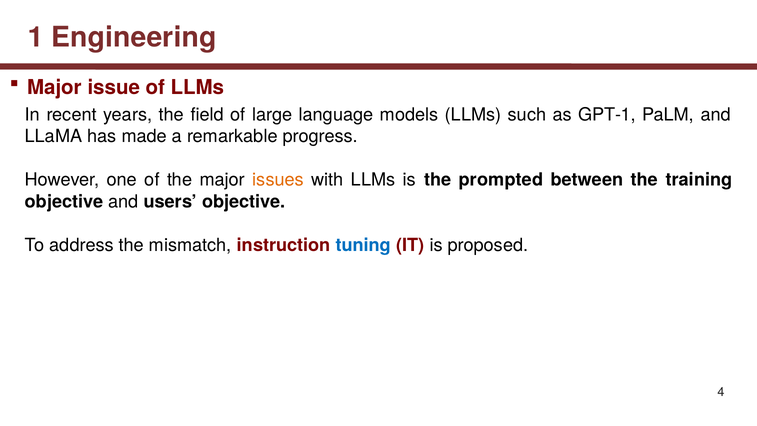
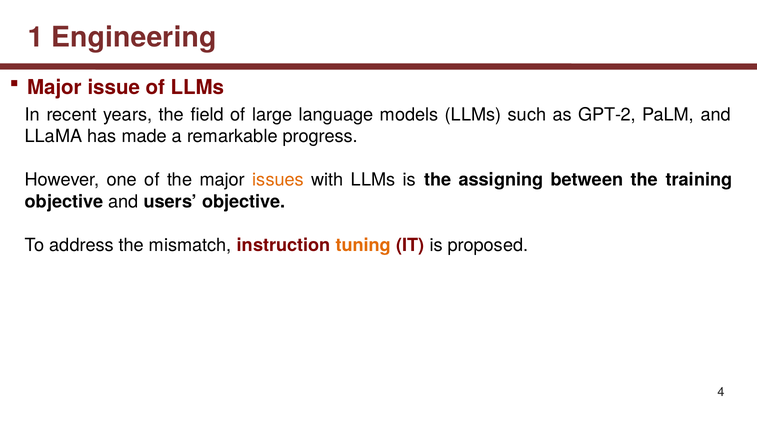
GPT-1: GPT-1 -> GPT-2 (607, 115)
prompted: prompted -> assigning (501, 180)
tuning colour: blue -> orange (363, 245)
